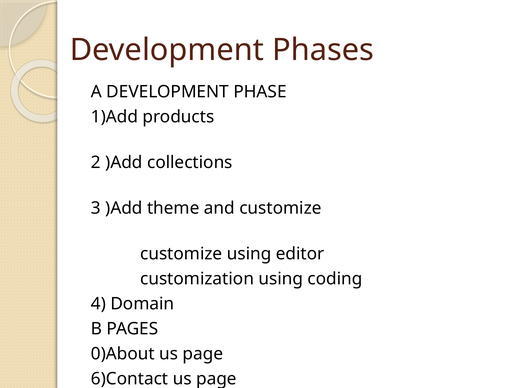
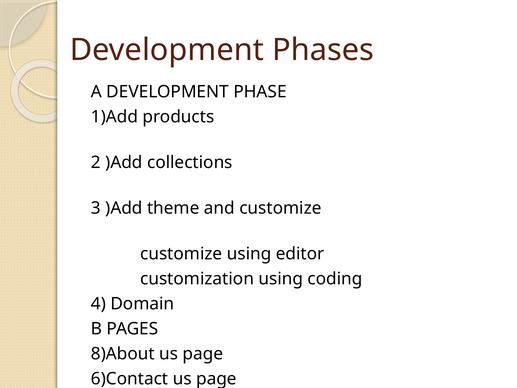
0)About: 0)About -> 8)About (123, 354)
